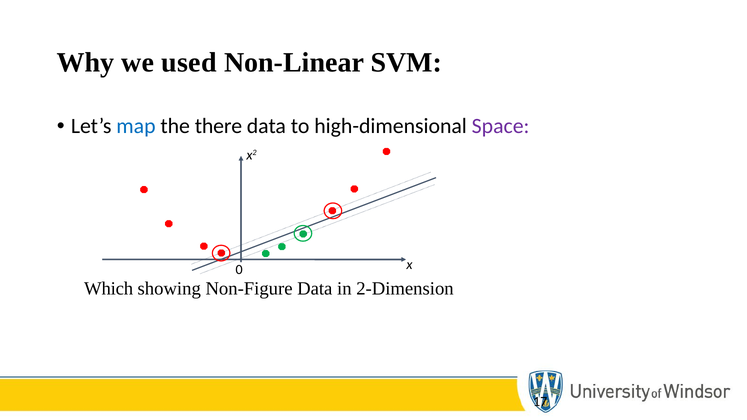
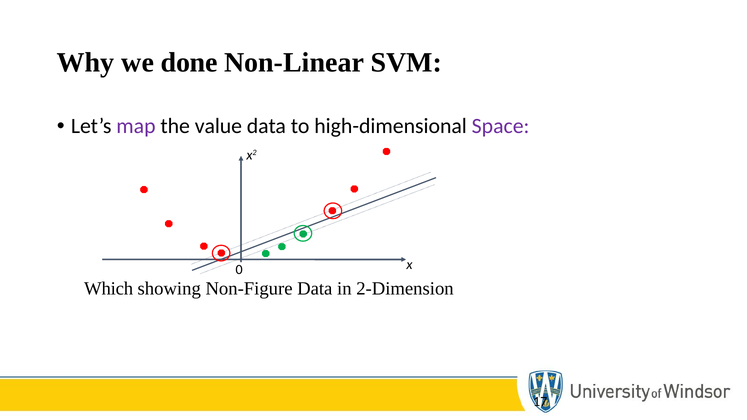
used: used -> done (189, 63)
map colour: blue -> purple (136, 126)
there: there -> value (218, 126)
